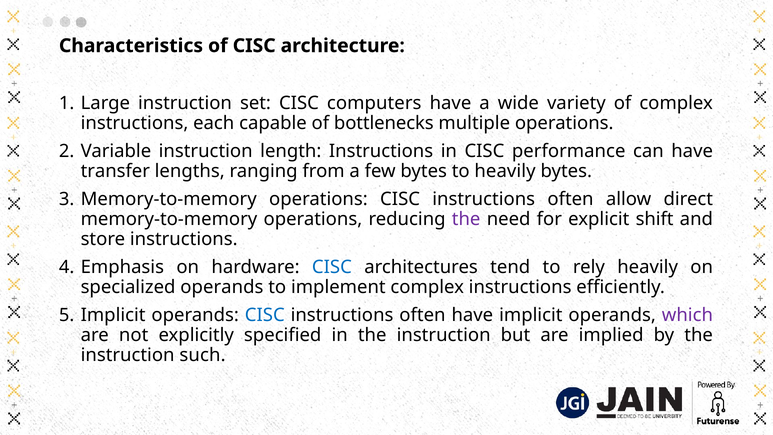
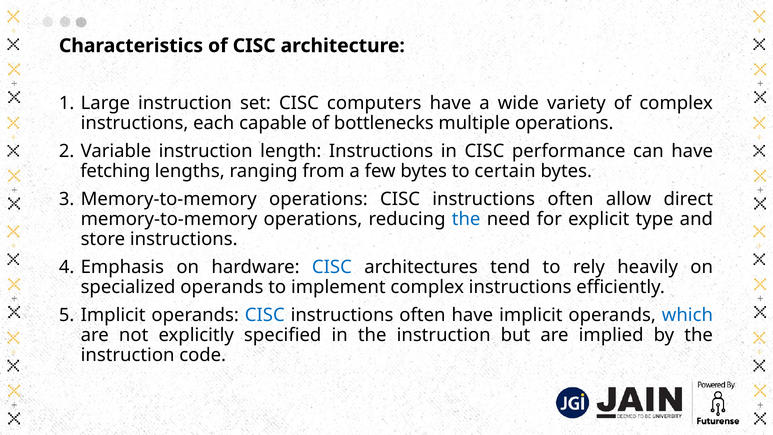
transfer: transfer -> fetching (115, 171)
to heavily: heavily -> certain (505, 171)
the colour: purple -> blue (466, 219)
shift: shift -> type (655, 219)
which colour: purple -> blue (687, 315)
such: such -> code (203, 355)
